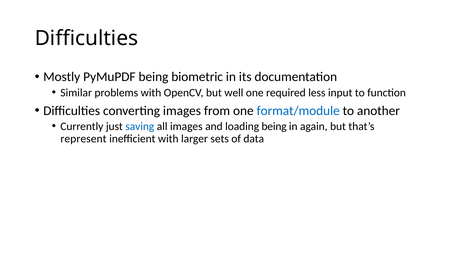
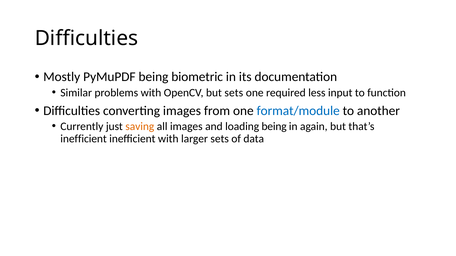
but well: well -> sets (234, 93)
saving colour: blue -> orange (140, 127)
represent: represent -> inefficient (84, 139)
